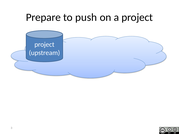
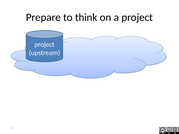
push: push -> think (86, 17)
